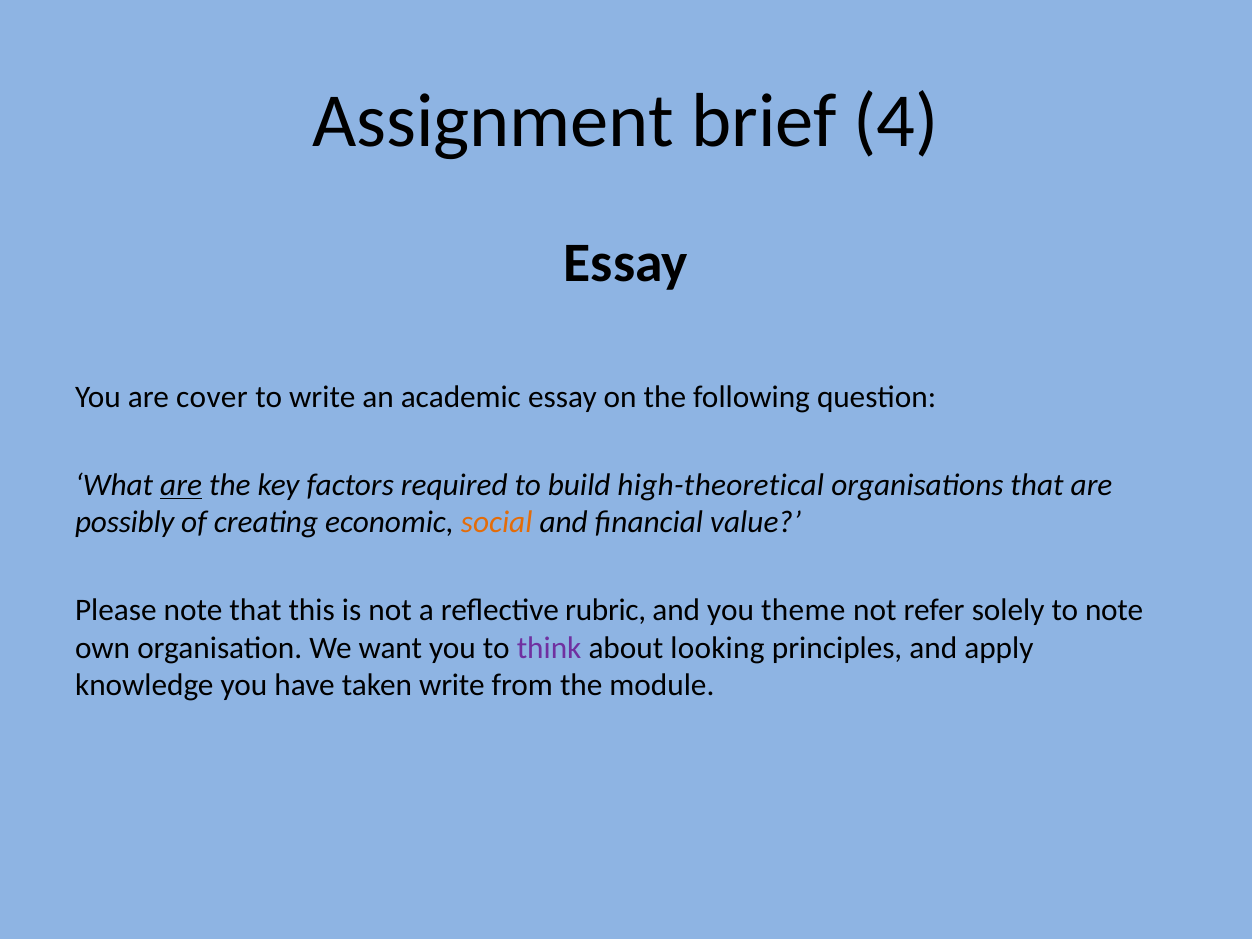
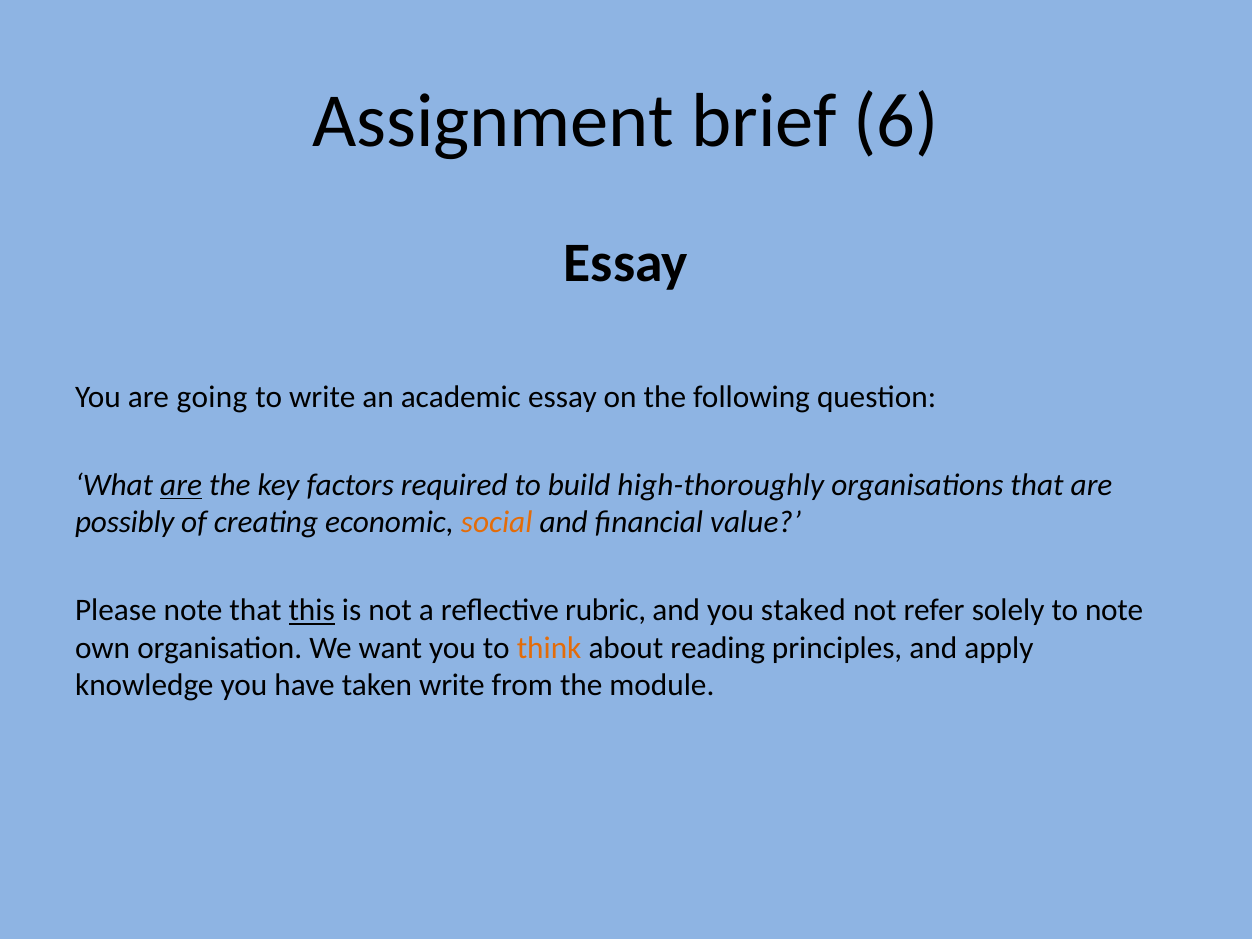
4: 4 -> 6 (896, 121)
cover: cover -> going (212, 397)
high-theoretical: high-theoretical -> high-thoroughly (721, 485)
this underline: none -> present (312, 610)
theme: theme -> staked (803, 610)
think colour: purple -> orange (549, 648)
looking: looking -> reading (718, 648)
